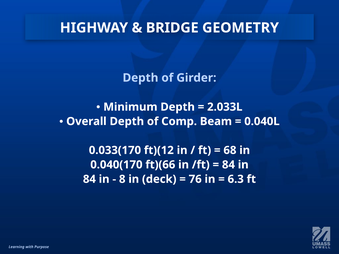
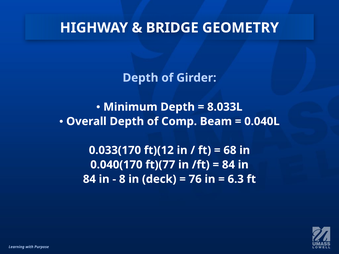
2.033L: 2.033L -> 8.033L (225, 107)
ft)(66: ft)(66 -> ft)(77 (160, 165)
